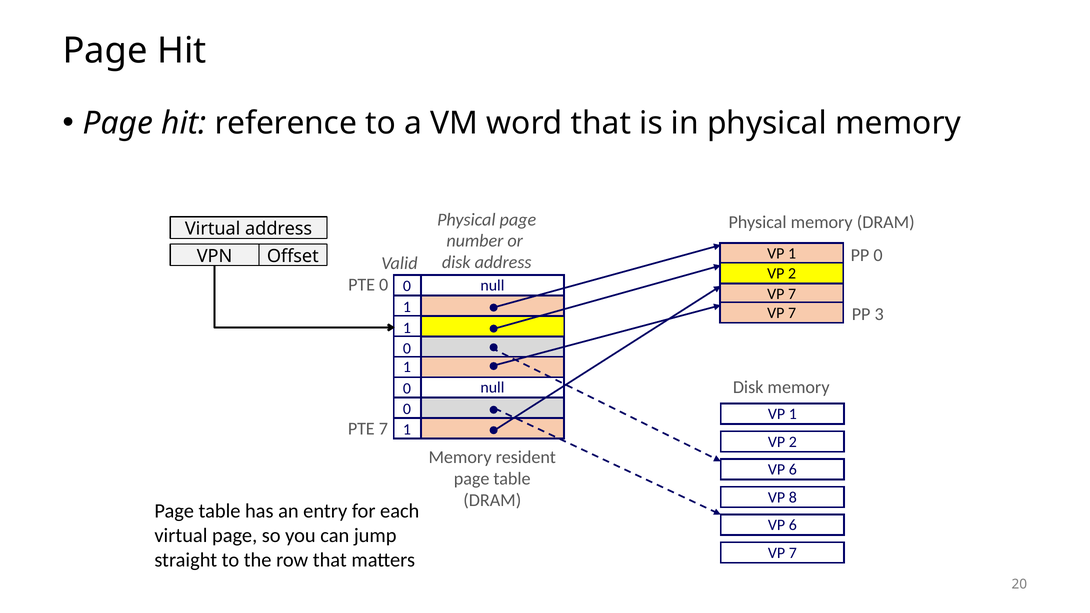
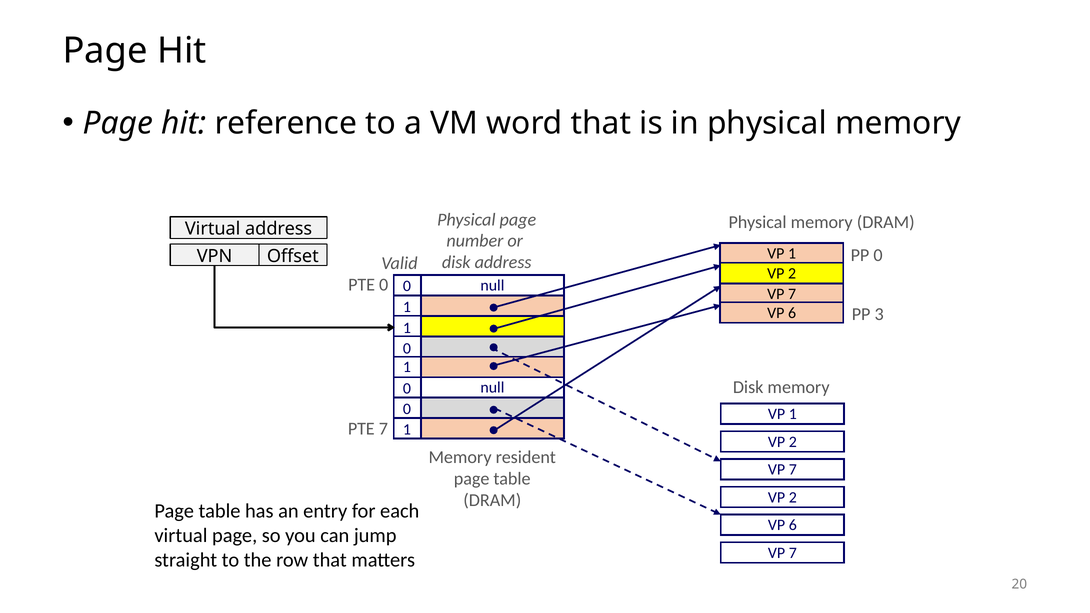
7: 7 -> 6 (792, 313)
6: 6 -> 7 (793, 470)
8: 8 -> 2 (793, 498)
